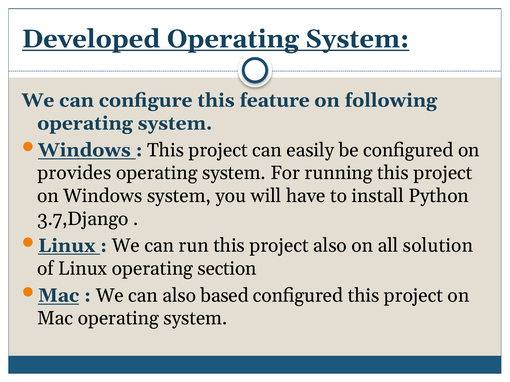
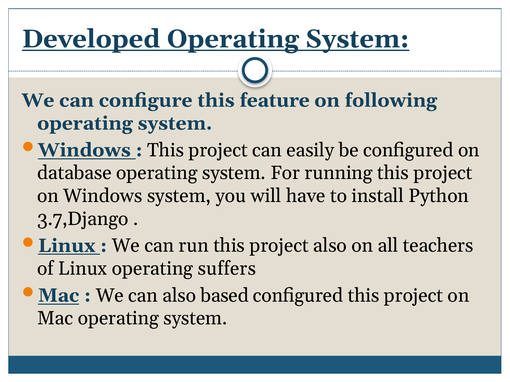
provides: provides -> database (74, 173)
solution: solution -> teachers (438, 246)
section: section -> suffers (227, 269)
